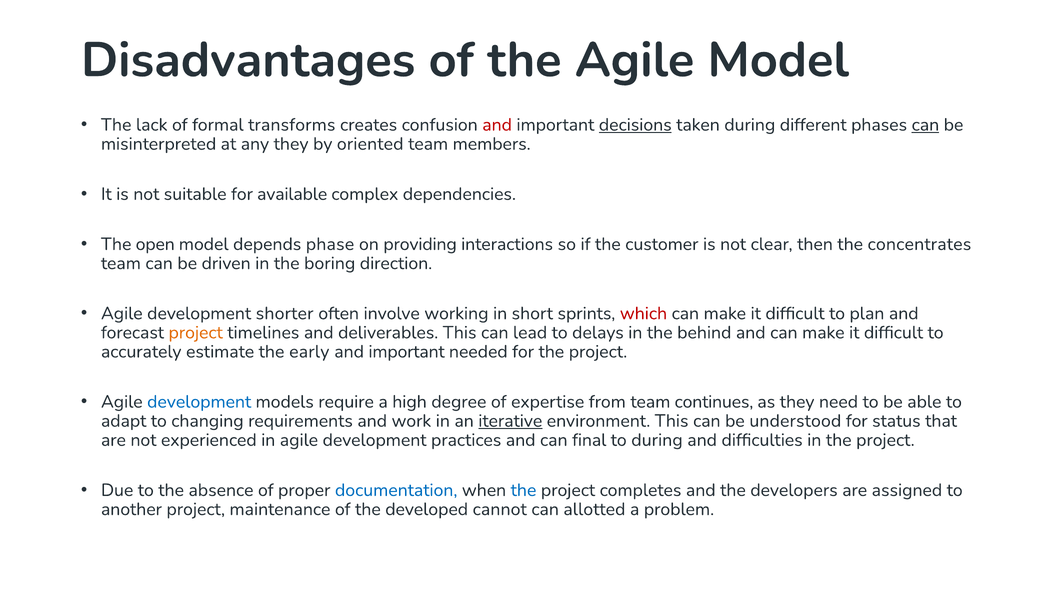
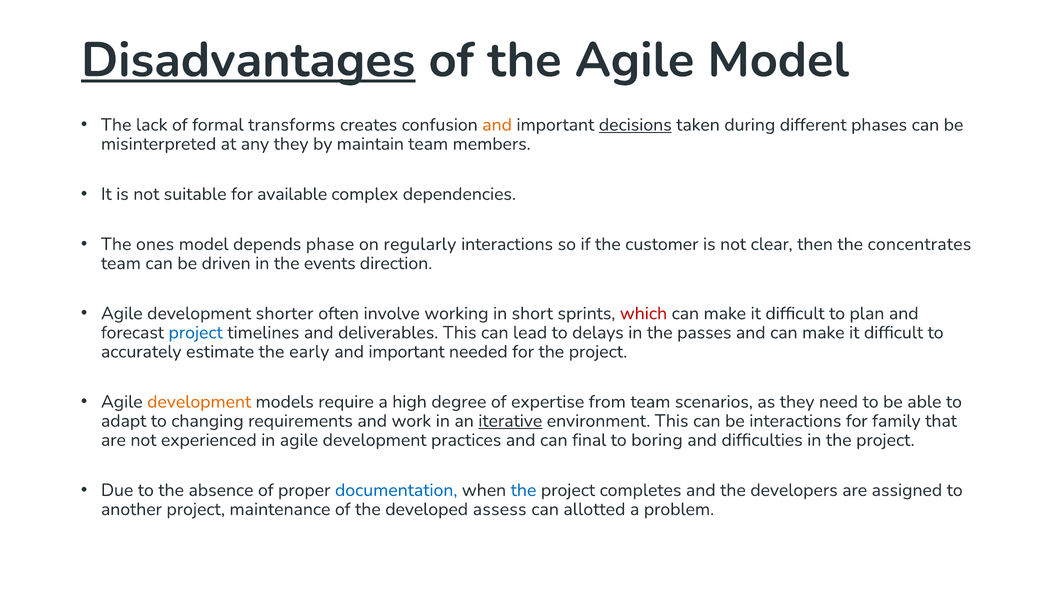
Disadvantages underline: none -> present (248, 60)
and colour: red -> orange (497, 125)
can underline: present -> none (925, 125)
oriented: oriented -> maintain (370, 144)
open: open -> ones (155, 244)
providing: providing -> regularly (420, 244)
boring: boring -> events (330, 263)
project colour: orange -> blue (196, 332)
behind: behind -> passes (704, 332)
development colour: blue -> orange (199, 402)
continues: continues -> scenarios (714, 402)
be understood: understood -> interactions (795, 421)
status: status -> family (896, 421)
to during: during -> boring (657, 440)
cannot: cannot -> assess (500, 509)
